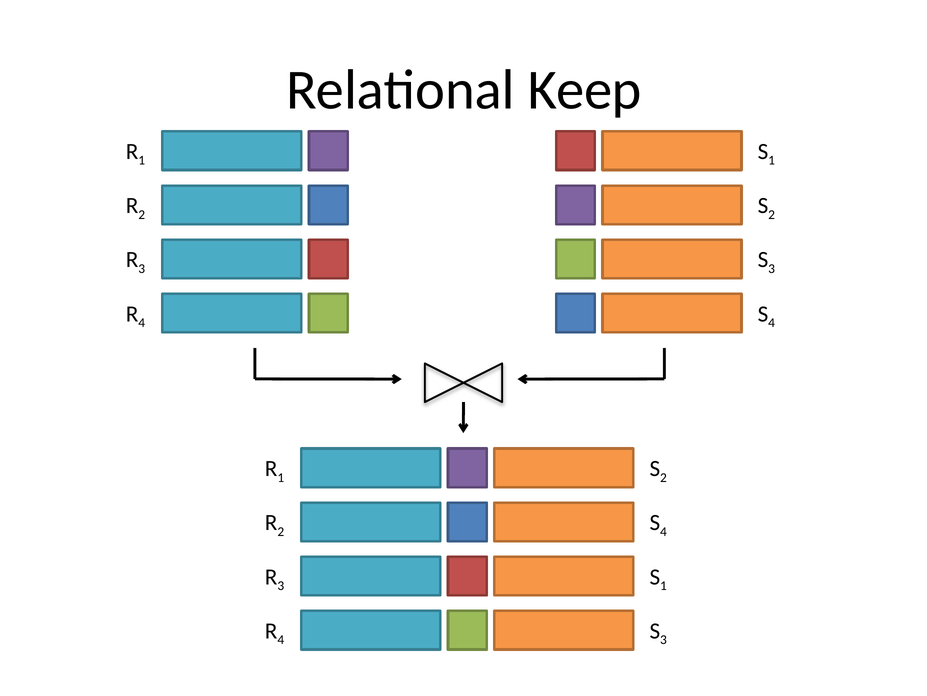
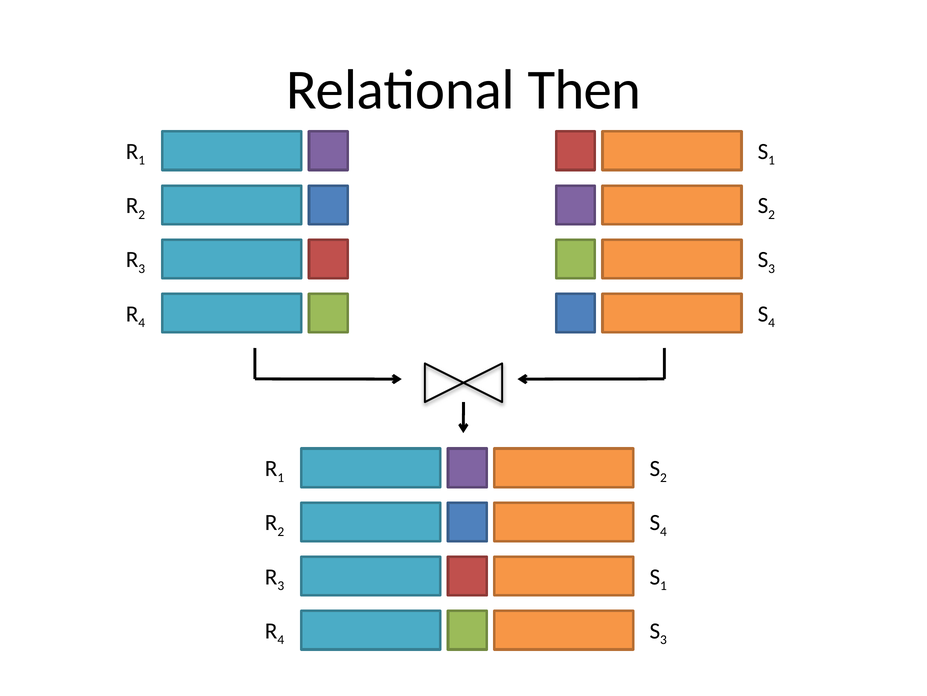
Keep: Keep -> Then (584, 90)
